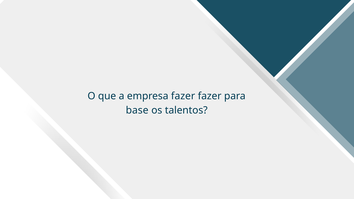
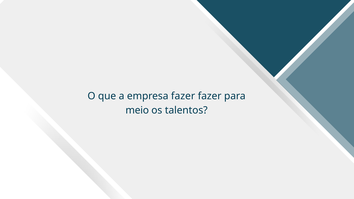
base: base -> meio (137, 110)
